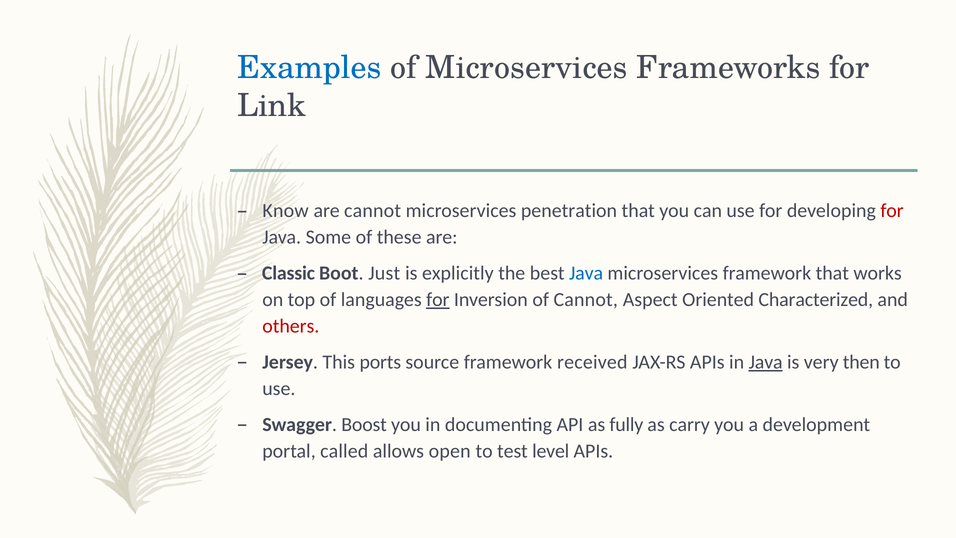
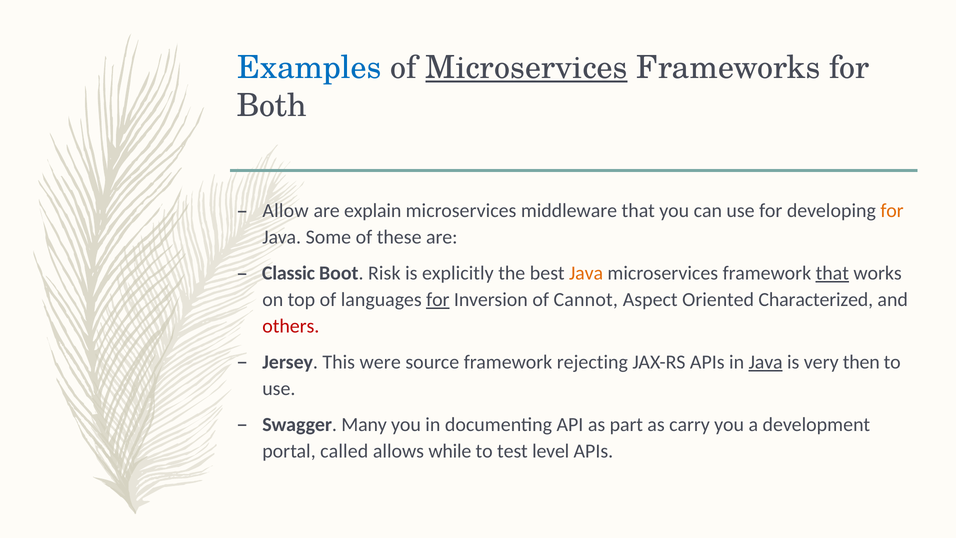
Microservices underline: none -> present (526, 68)
Link: Link -> Both (272, 106)
Know: Know -> Allow (286, 211)
are cannot: cannot -> explain (373, 211)
penetration: penetration -> middleware (569, 211)
for colour: red -> orange (892, 211)
Just: Just -> Risk (384, 273)
Java colour: blue -> orange (586, 273)
that underline: none -> present (832, 273)
ports: ports -> were (380, 362)
received: received -> rejecting (592, 362)
Boost: Boost -> Many (364, 424)
fully: fully -> part (626, 424)
open: open -> while (450, 451)
